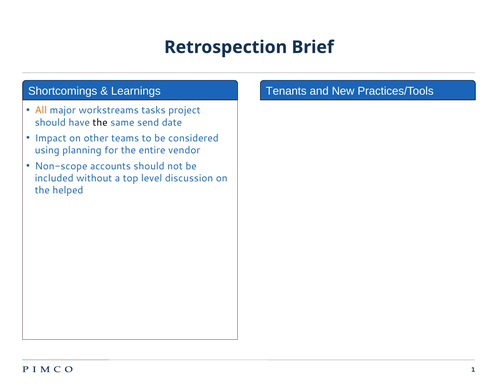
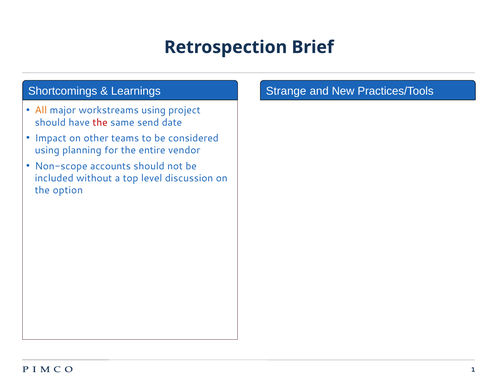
Tenants: Tenants -> Strange (286, 91)
workstreams tasks: tasks -> using (154, 110)
the colour: black -> red (100, 122)
helped: helped -> option (68, 190)
